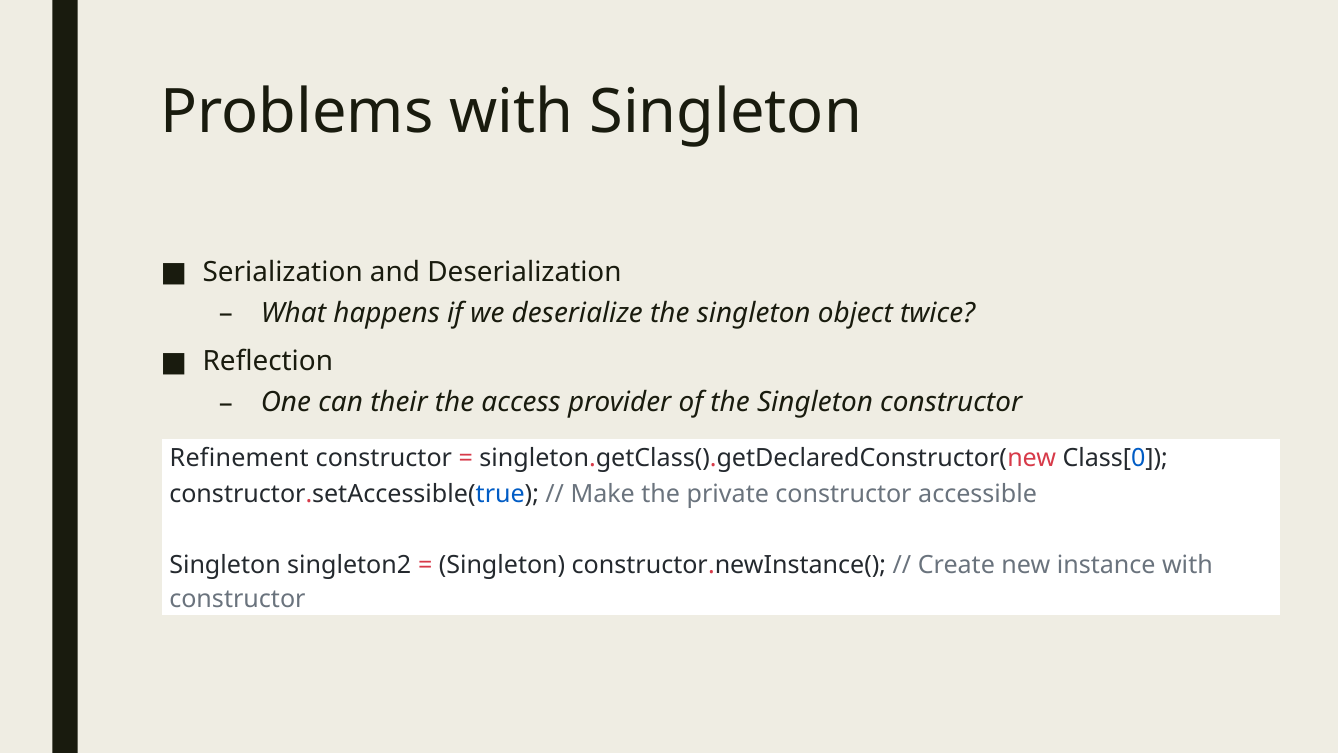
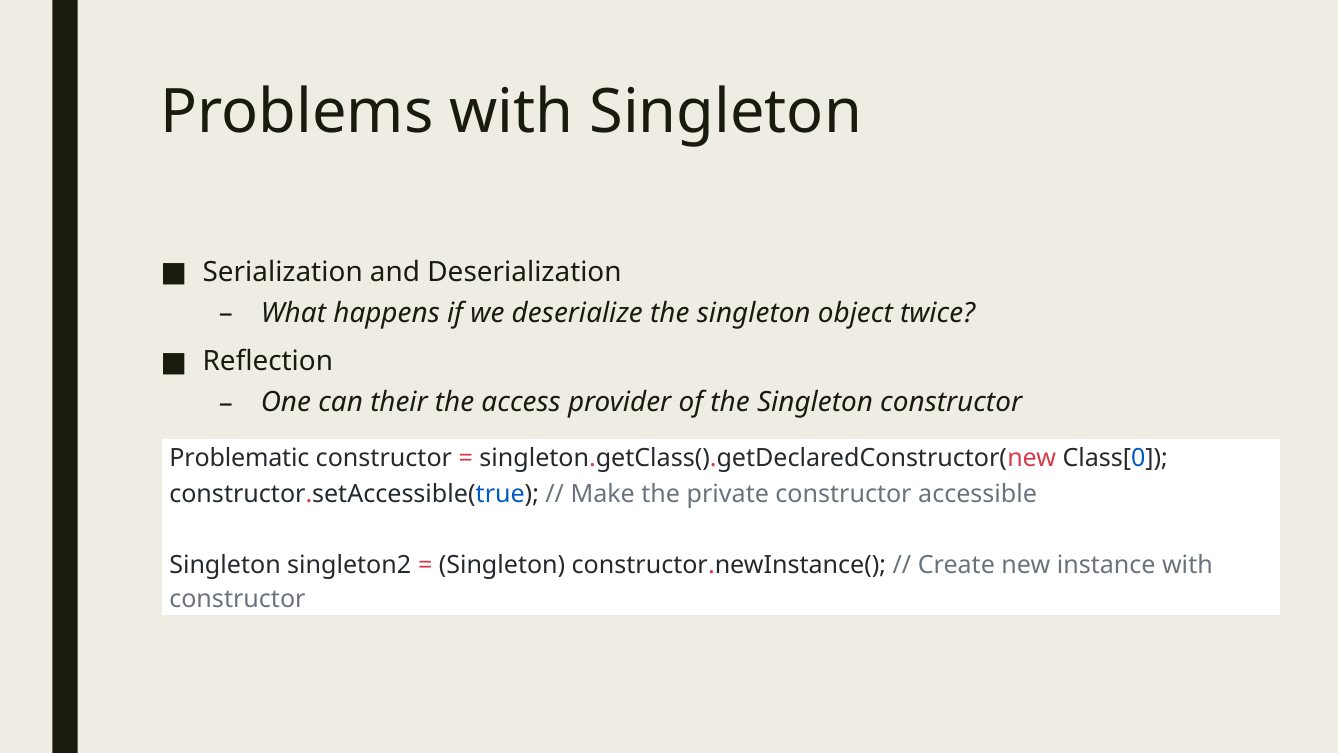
Refinement: Refinement -> Problematic (239, 458)
